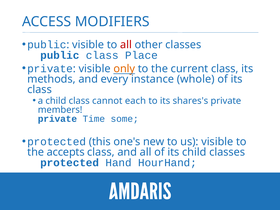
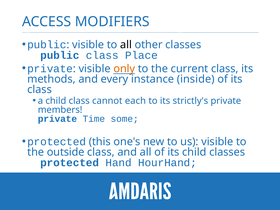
all colour: red -> black (126, 45)
whole: whole -> inside (196, 79)
shares's: shares's -> strictly's (190, 101)
accepts: accepts -> outside (66, 152)
